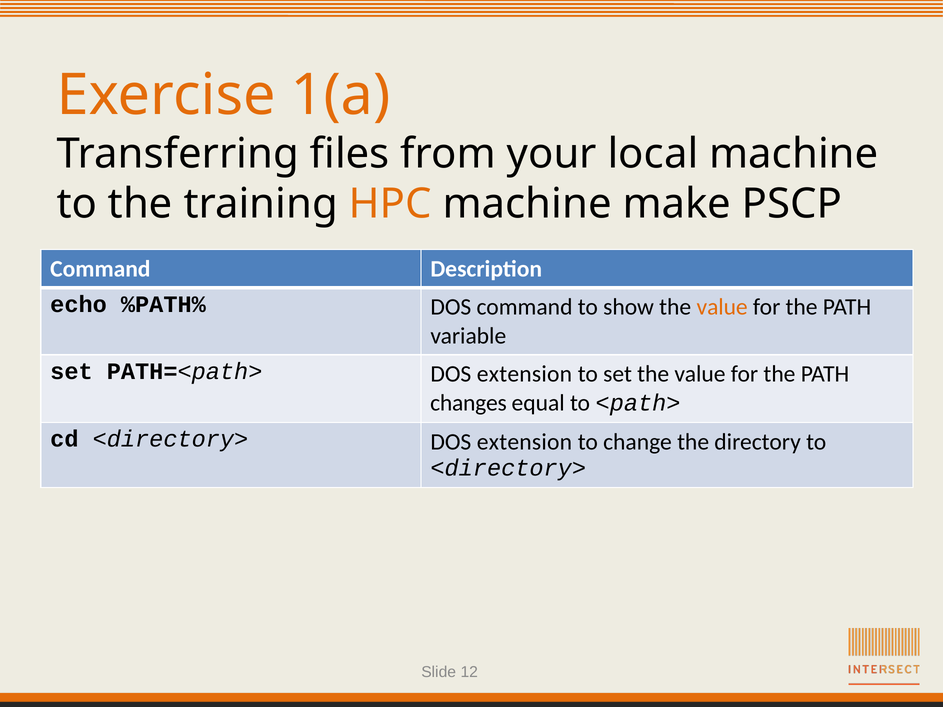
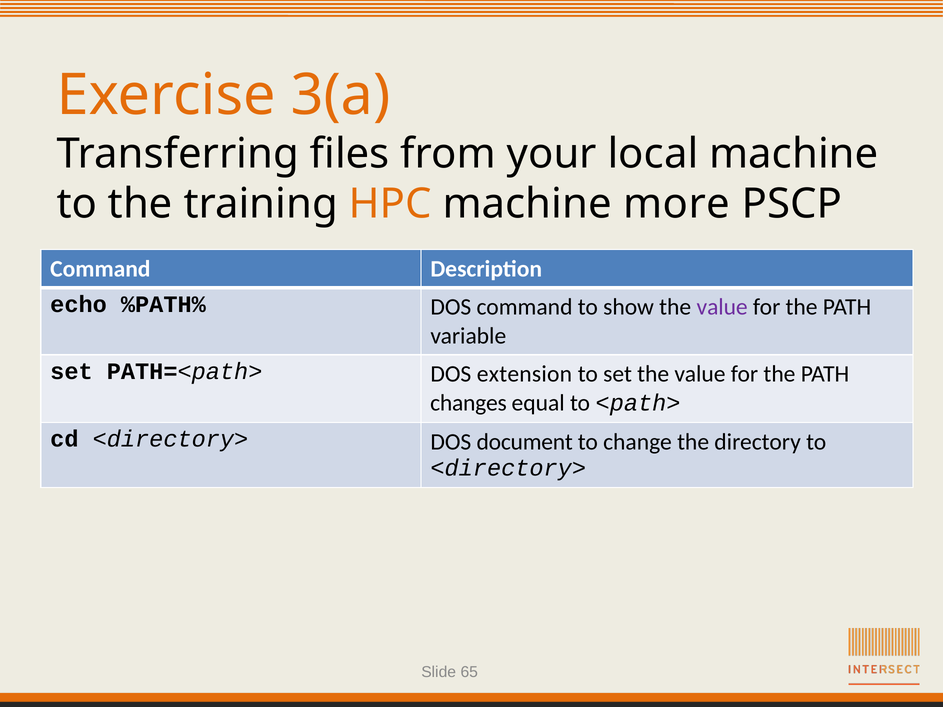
1(a: 1(a -> 3(a (341, 95)
make: make -> more (677, 204)
value colour: orange -> purple (722, 307)
<directory> DOS extension: extension -> document (525, 442)
12: 12 -> 65 (469, 673)
